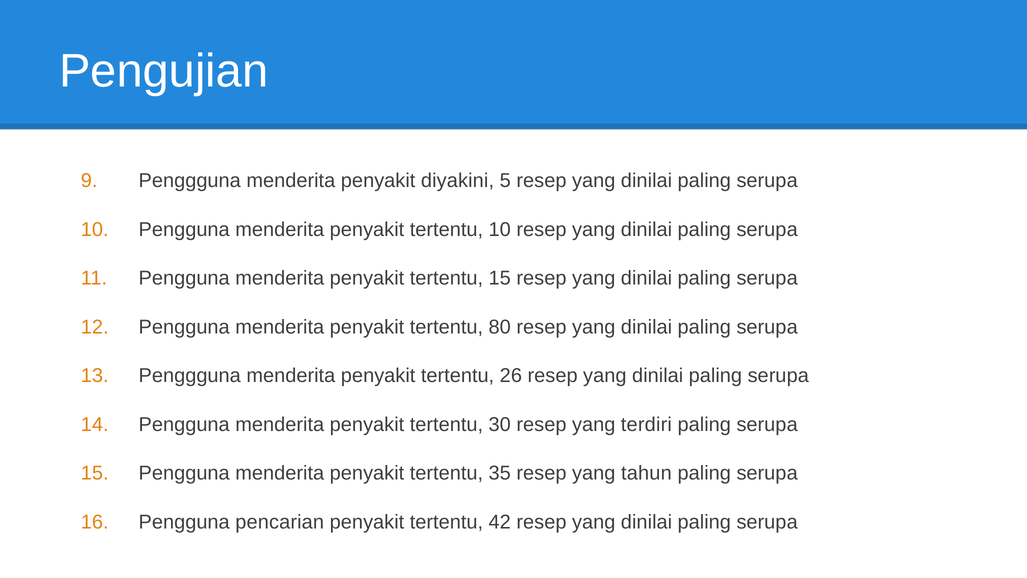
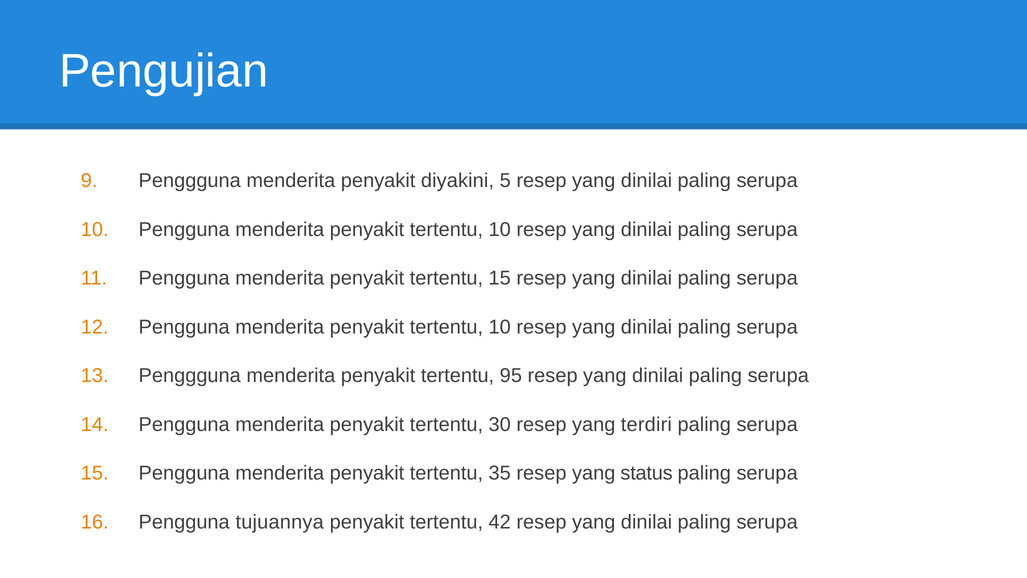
80: 80 -> 10 (500, 327)
26: 26 -> 95 (511, 376)
tahun: tahun -> status (647, 473)
pencarian: pencarian -> tujuannya (280, 522)
